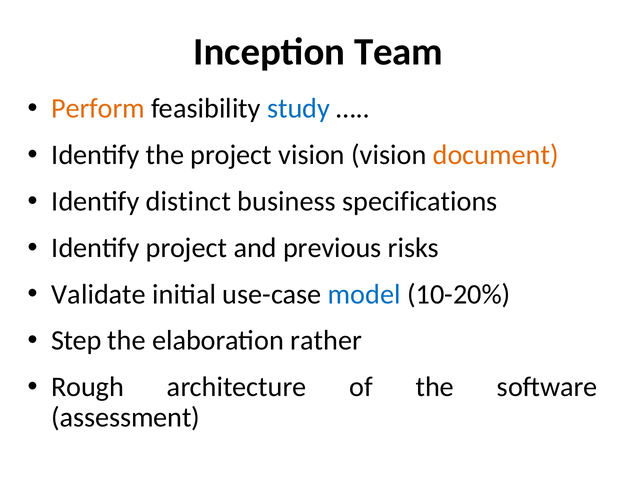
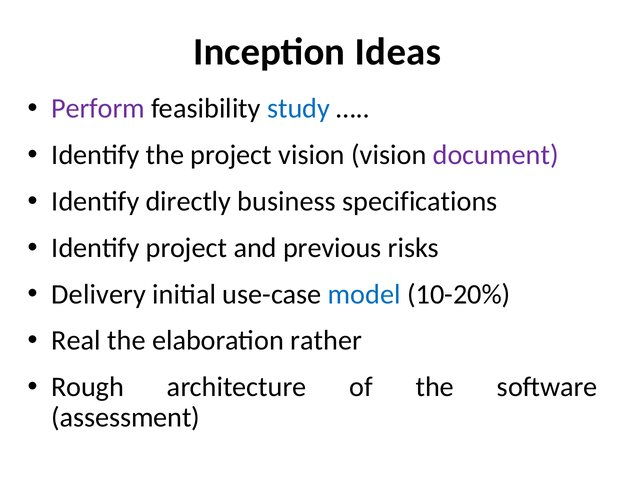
Team: Team -> Ideas (398, 52)
Perform colour: orange -> purple (98, 108)
document colour: orange -> purple (496, 155)
distinct: distinct -> directly (188, 201)
Validate: Validate -> Delivery (99, 294)
Step: Step -> Real (76, 341)
